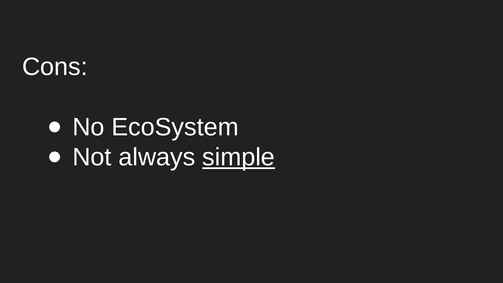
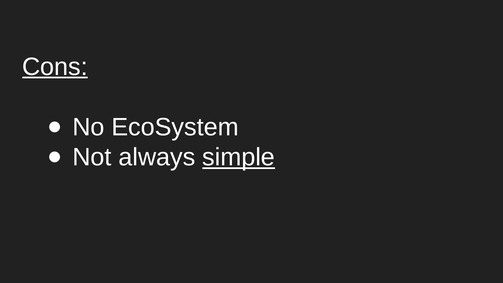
Cons underline: none -> present (55, 67)
